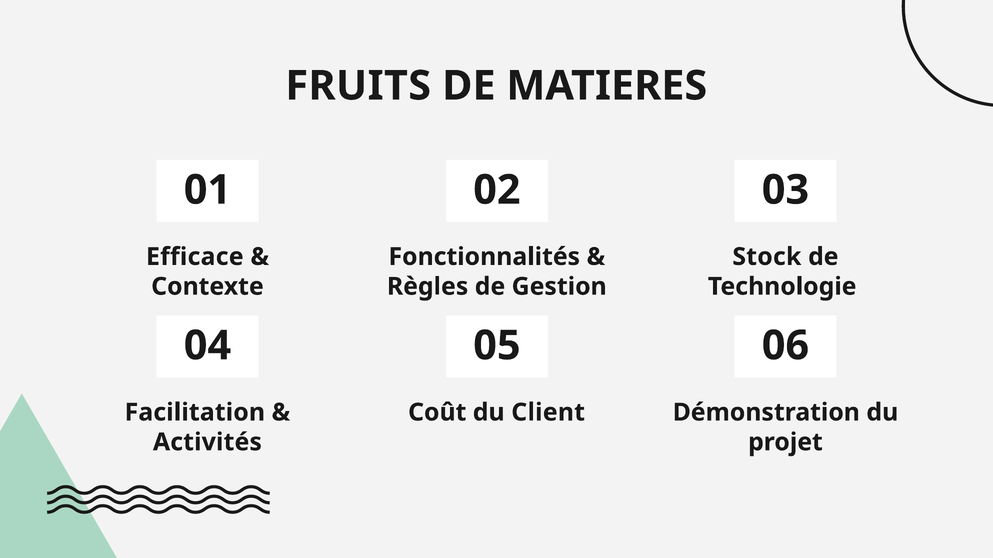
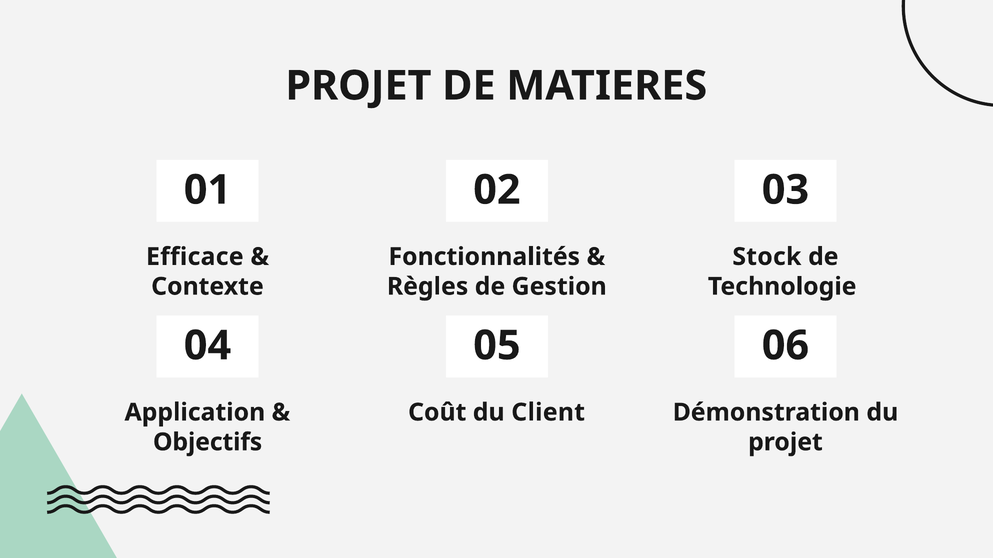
FRUITS: FRUITS -> PROJET (358, 86)
Facilitation: Facilitation -> Application (195, 413)
Activités: Activités -> Objectifs (208, 443)
